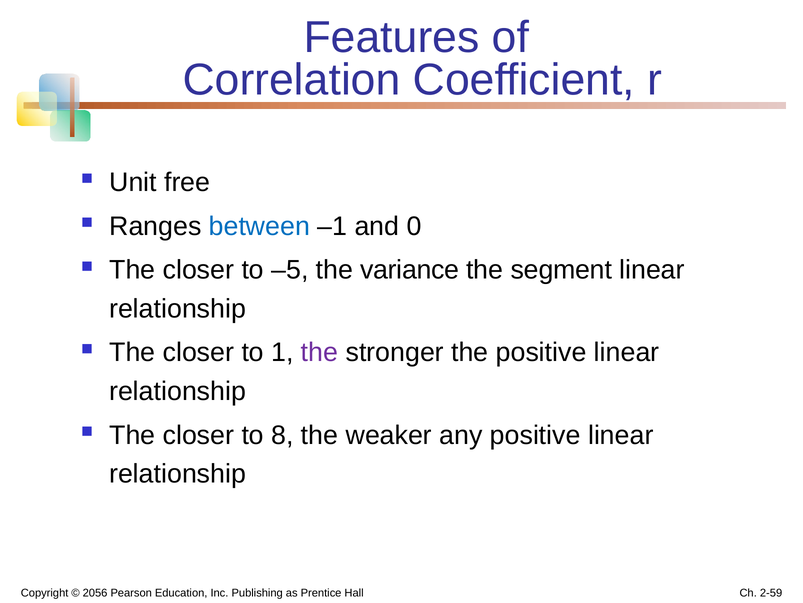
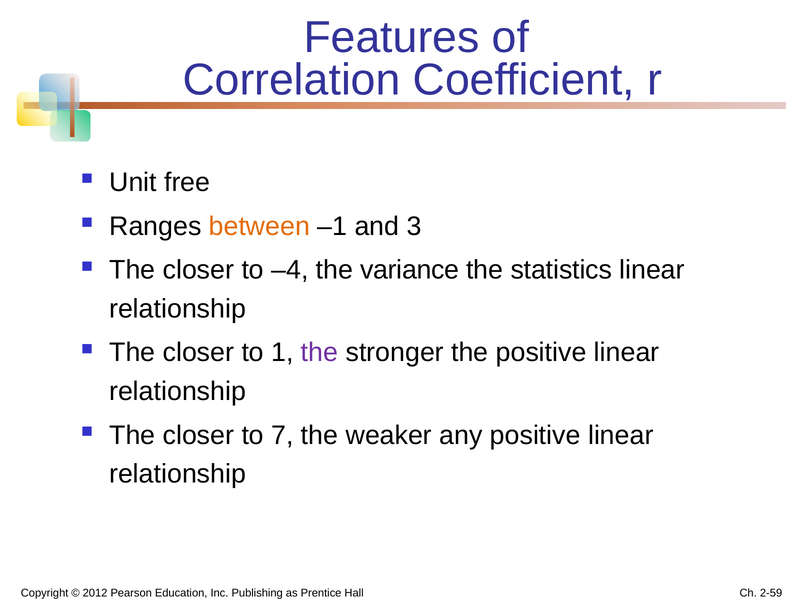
between colour: blue -> orange (259, 226)
0: 0 -> 3 (414, 226)
–5: –5 -> –4 (290, 270)
segment: segment -> statistics (561, 270)
8: 8 -> 7 (282, 435)
2056: 2056 -> 2012 (95, 593)
